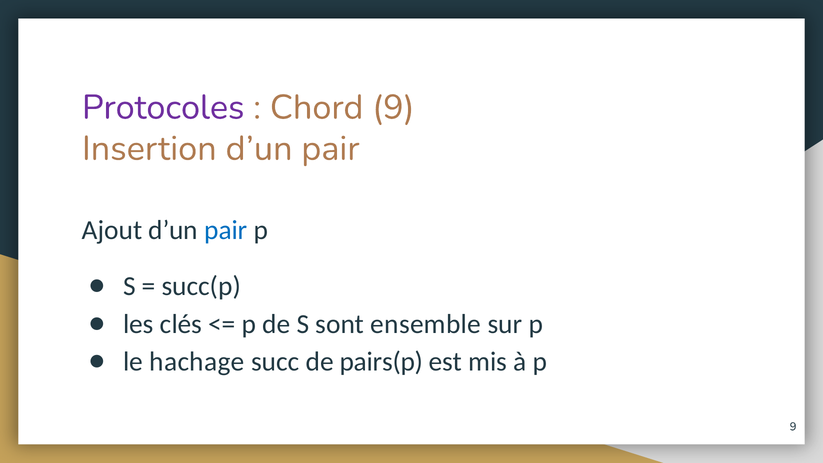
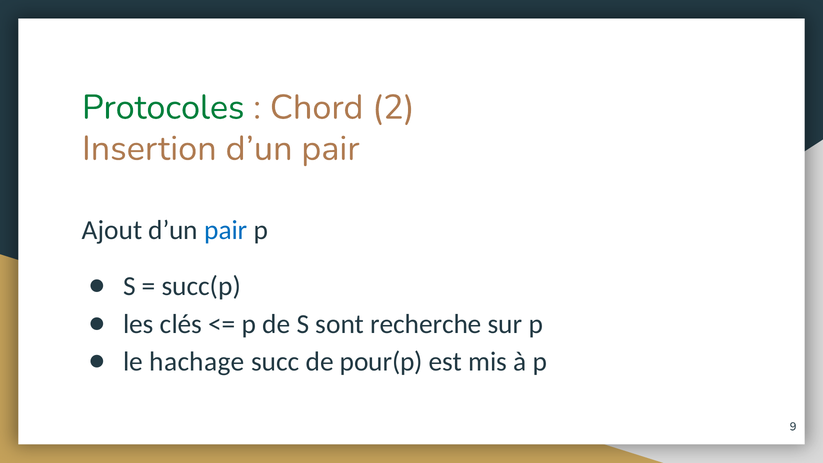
Protocoles colour: purple -> green (163, 107)
Chord 9: 9 -> 2 (393, 107)
ensemble: ensemble -> recherche (426, 324)
pairs(p: pairs(p -> pour(p (381, 362)
